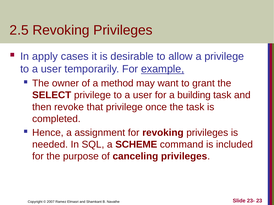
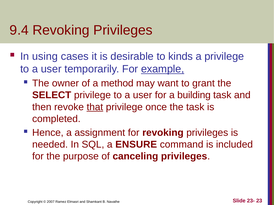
2.5: 2.5 -> 9.4 (19, 30)
apply: apply -> using (45, 56)
allow: allow -> kinds (181, 56)
that underline: none -> present (95, 107)
SCHEME: SCHEME -> ENSURE (136, 145)
